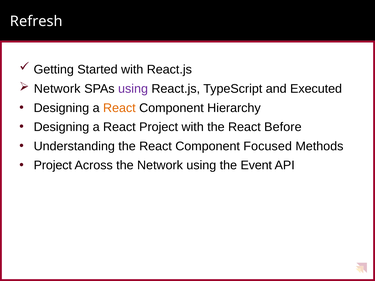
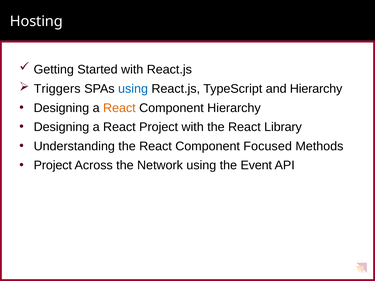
Refresh: Refresh -> Hosting (36, 21)
Network: Network -> Triggers (57, 89)
using colour: purple -> blue (133, 89)
and Executed: Executed -> Hierarchy (316, 89)
Before: Before -> Library (283, 127)
